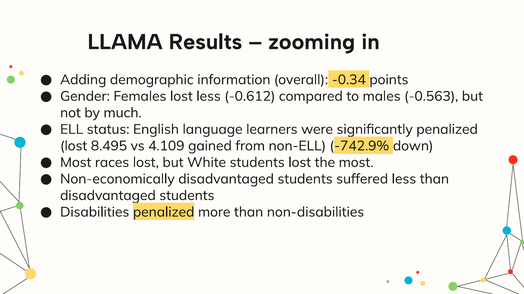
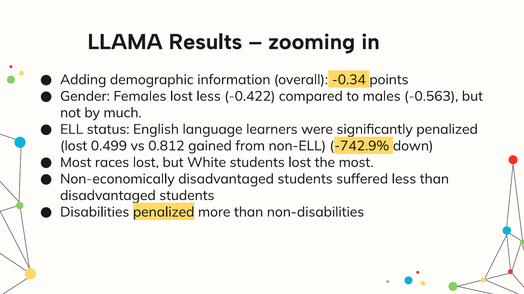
-0.612: -0.612 -> -0.422 (250, 96)
8.495: 8.495 -> 0.499 (109, 146)
4.109: 4.109 -> 0.812 (166, 146)
